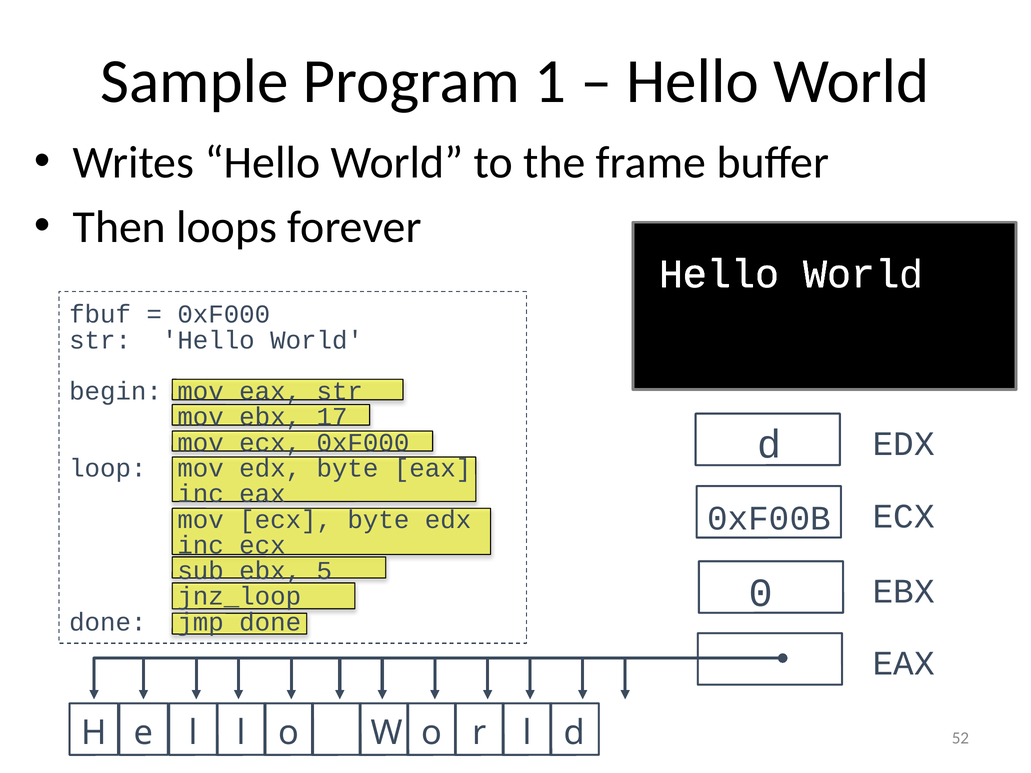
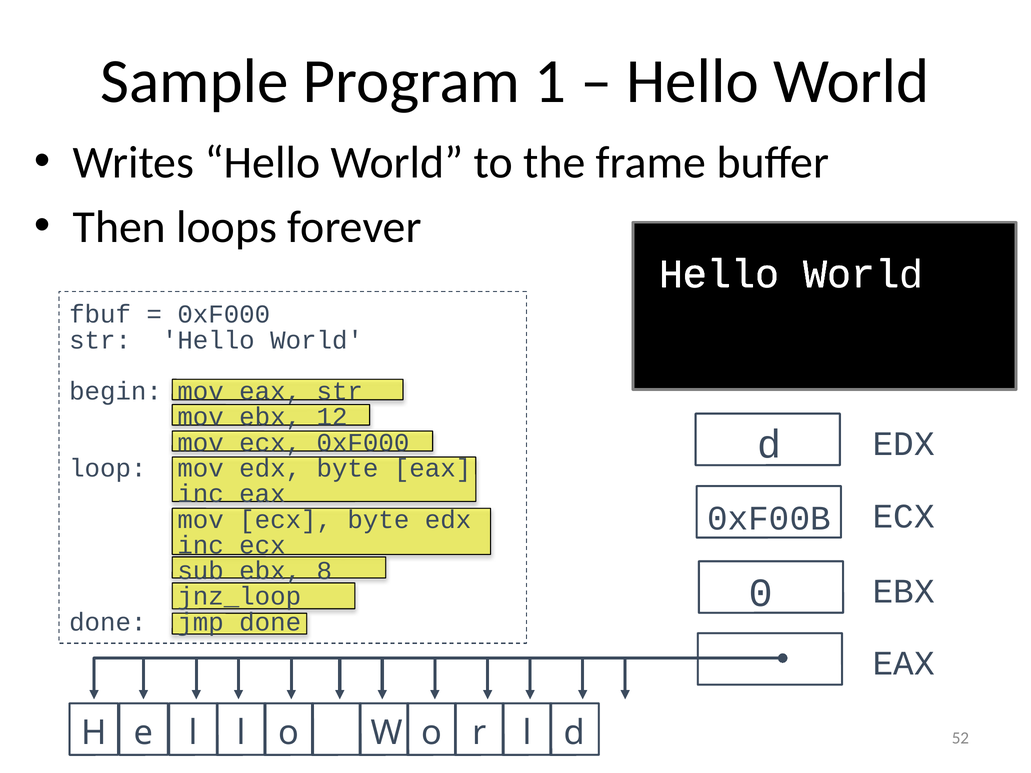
17: 17 -> 12 (332, 417)
ebx 5: 5 -> 8 (324, 571)
